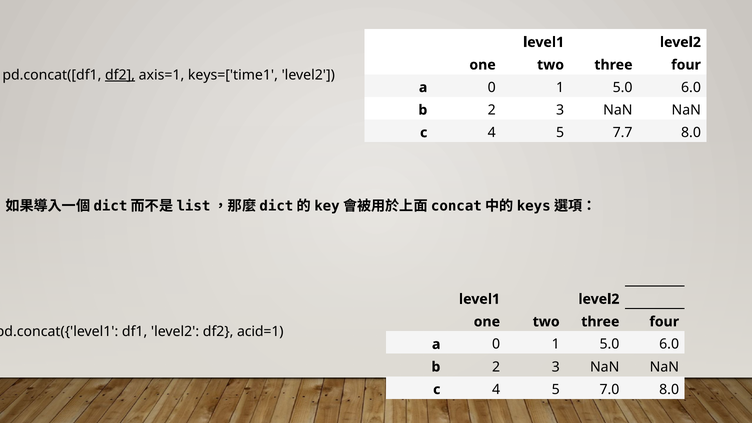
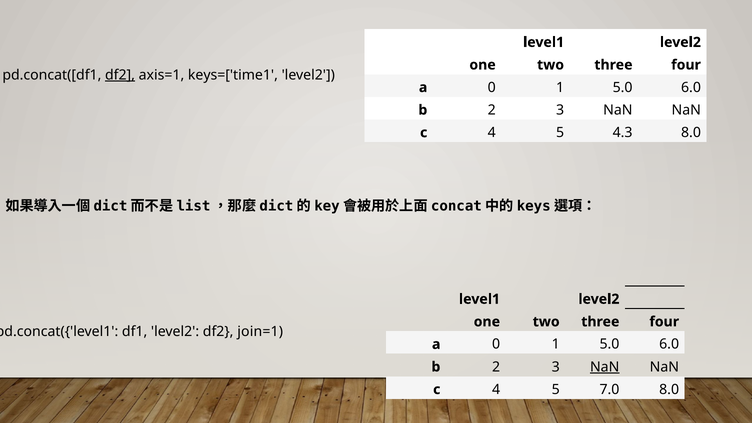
7.7: 7.7 -> 4.3 (623, 133)
acid=1: acid=1 -> join=1 (260, 332)
NaN underline: none -> present (605, 367)
